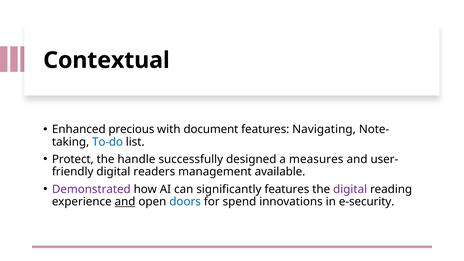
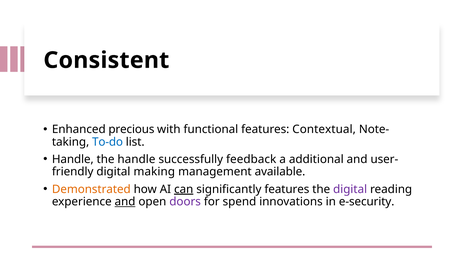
Contextual: Contextual -> Consistent (106, 60)
document: document -> functional (211, 129)
Navigating: Navigating -> Contextual (324, 129)
Protect: Protect -> Handle (73, 159)
designed: designed -> feedback (251, 159)
measures: measures -> additional (316, 159)
readers: readers -> making (154, 172)
Demonstrated colour: purple -> orange (91, 189)
can underline: none -> present (184, 189)
doors colour: blue -> purple (185, 202)
